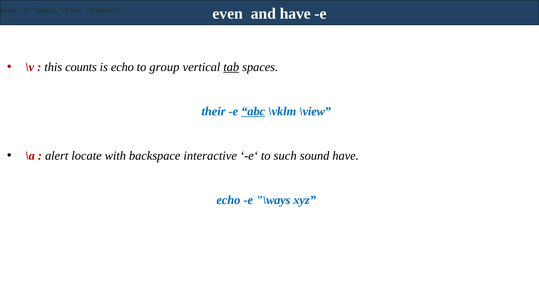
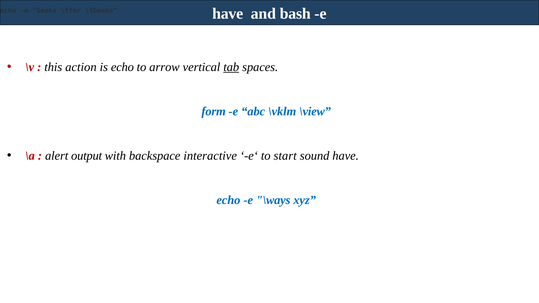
even: even -> have (228, 14)
and have: have -> bash (295, 14)
counts: counts -> action (81, 67)
group: group -> arrow (164, 67)
their: their -> form (214, 111)
abc underline: present -> none (253, 111)
locate: locate -> output (87, 156)
such: such -> start (285, 156)
